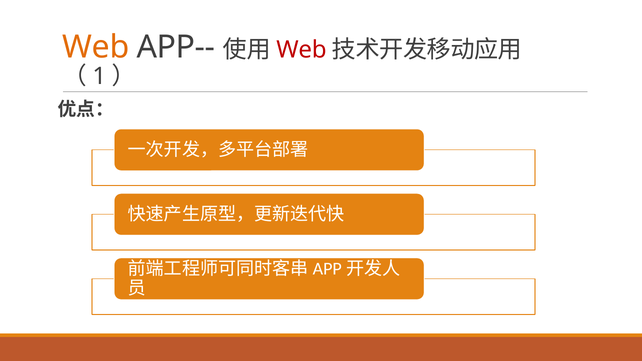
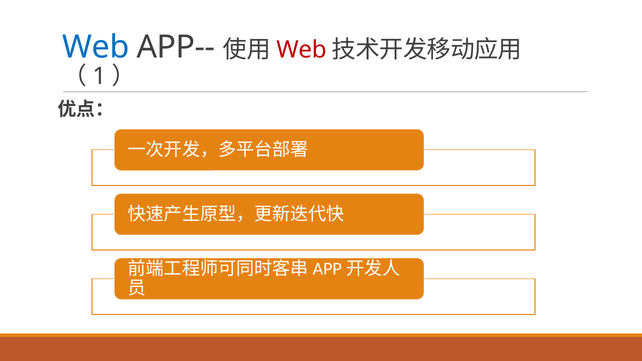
Web colour: orange -> blue (96, 47)
